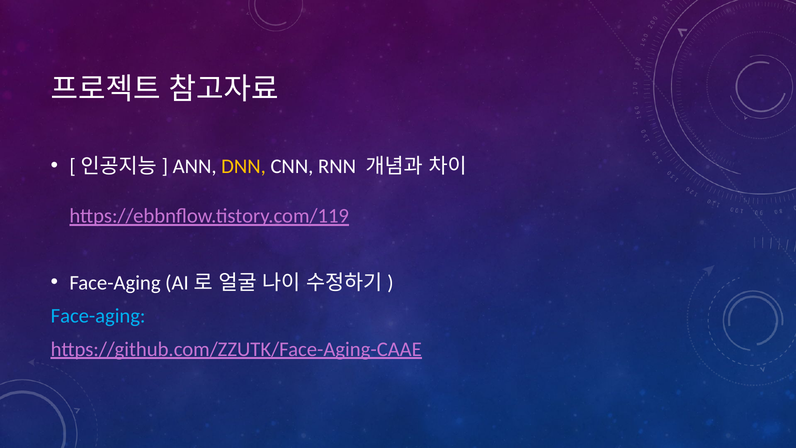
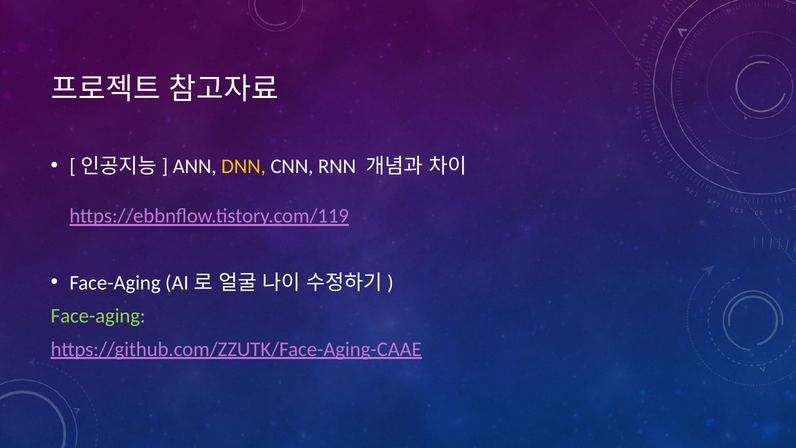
Face-aging colour: light blue -> light green (98, 316)
